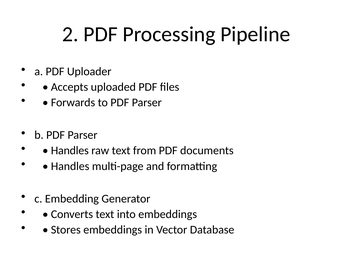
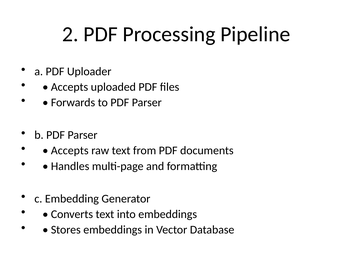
Handles: Handles -> Accepts (70, 150)
